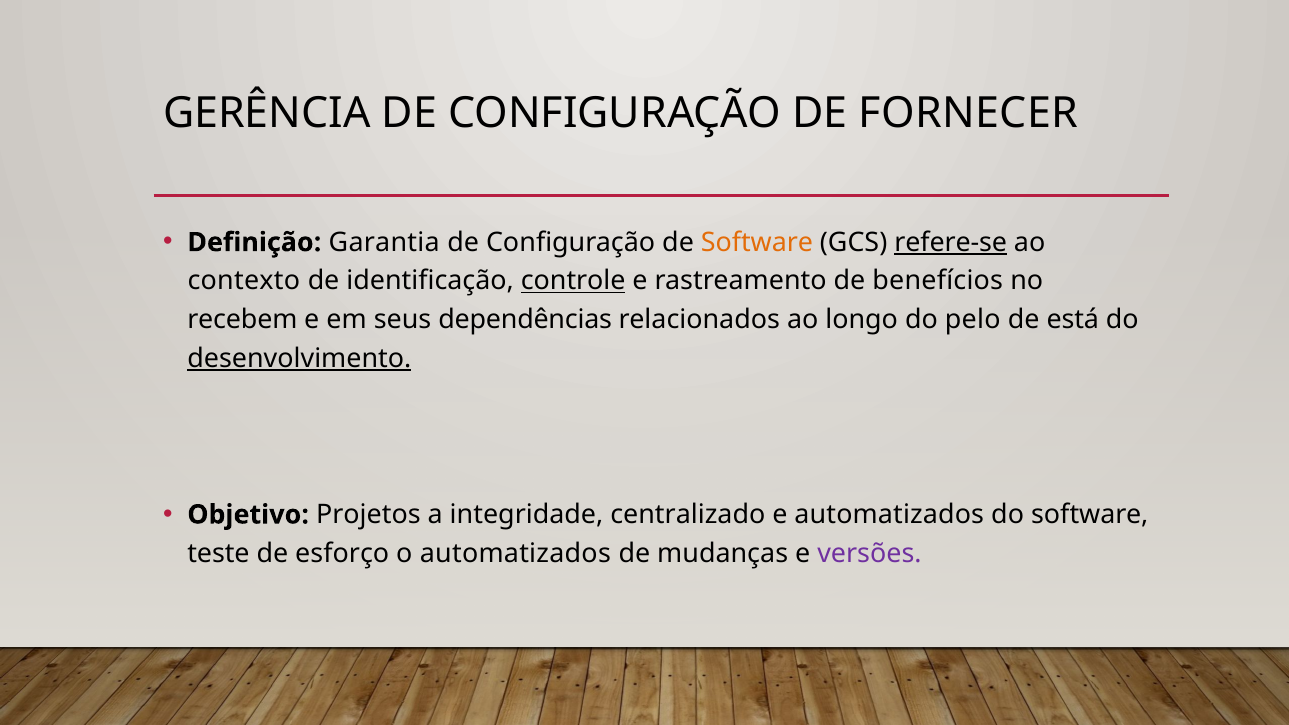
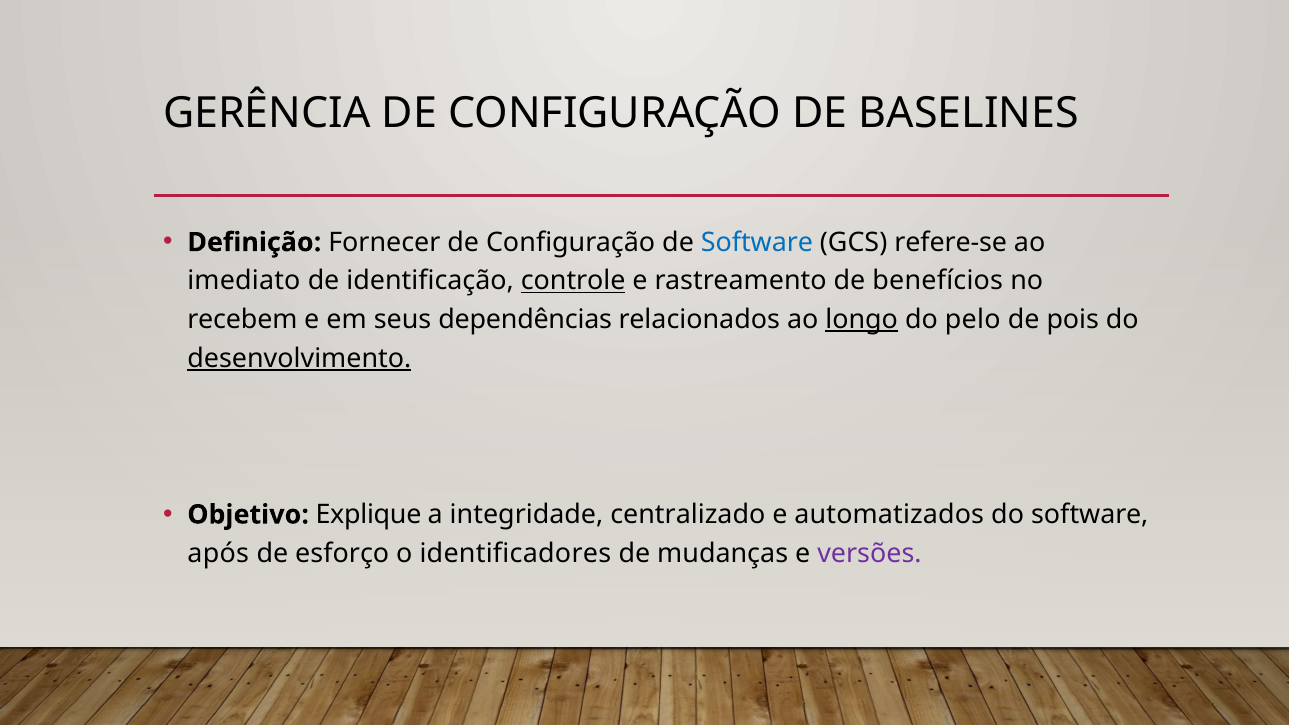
FORNECER: FORNECER -> BASELINES (969, 113)
Garantia: Garantia -> Fornecer (384, 242)
Software colour: orange -> blue (757, 242)
refere-se underline: present -> none (951, 242)
contexto: contexto -> imediato (244, 281)
longo underline: none -> present (862, 320)
está: está -> pois (1073, 320)
Projetos: Projetos -> Explique (369, 515)
teste: teste -> após (218, 553)
o automatizados: automatizados -> identificadores (515, 553)
